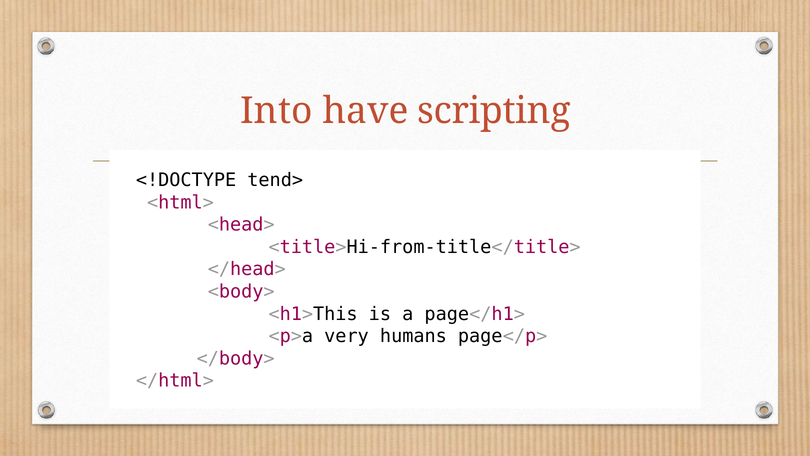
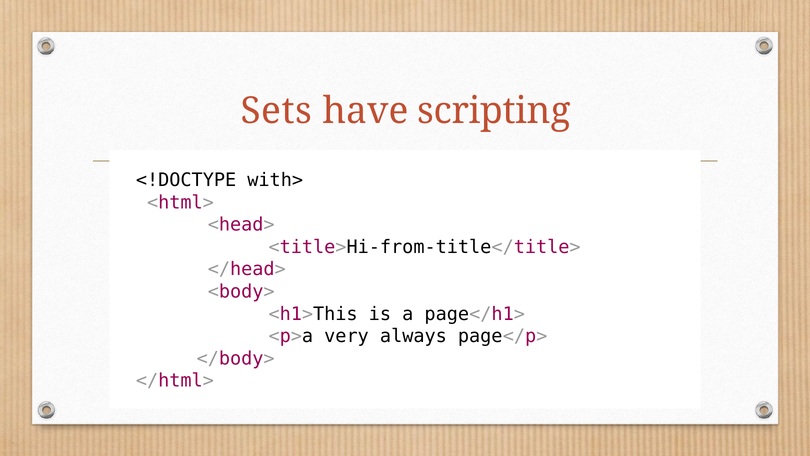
Into: Into -> Sets (276, 111)
tend>: tend> -> with> (275, 180)
humans: humans -> always (413, 336)
